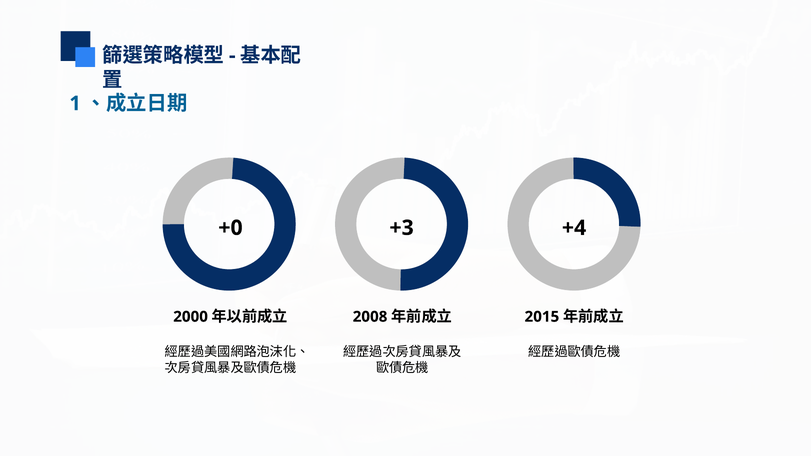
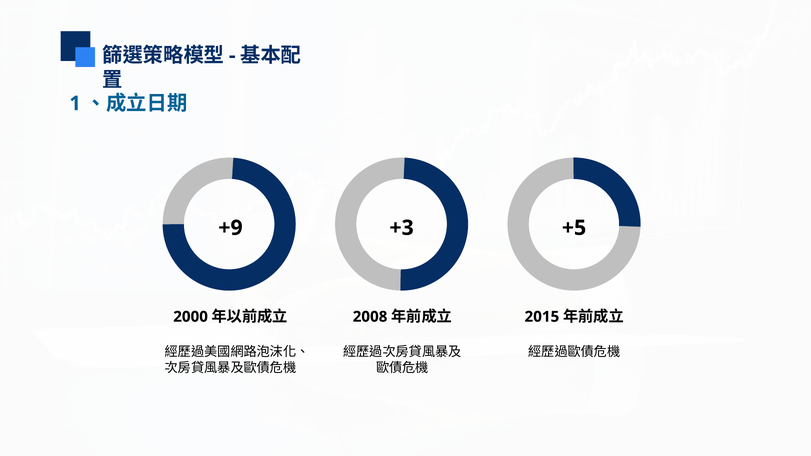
+0: +0 -> +9 (230, 228)
+4: +4 -> +5 (574, 228)
